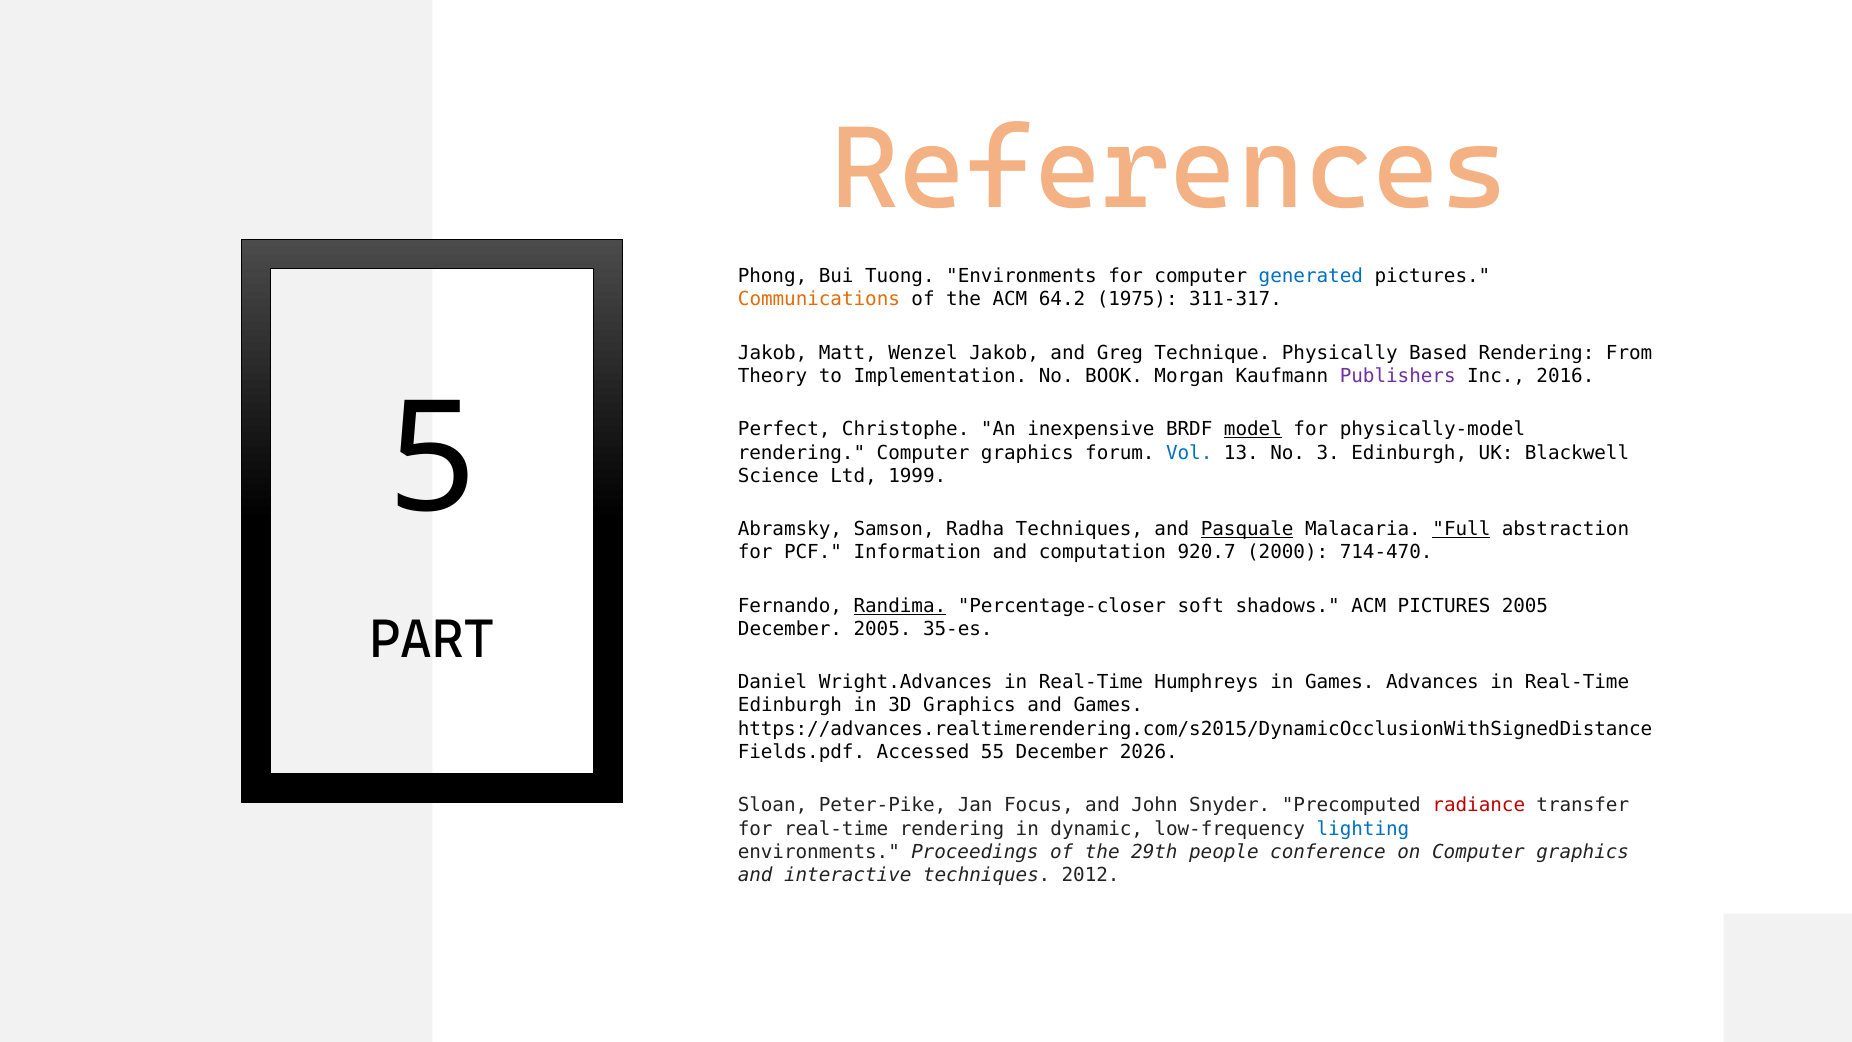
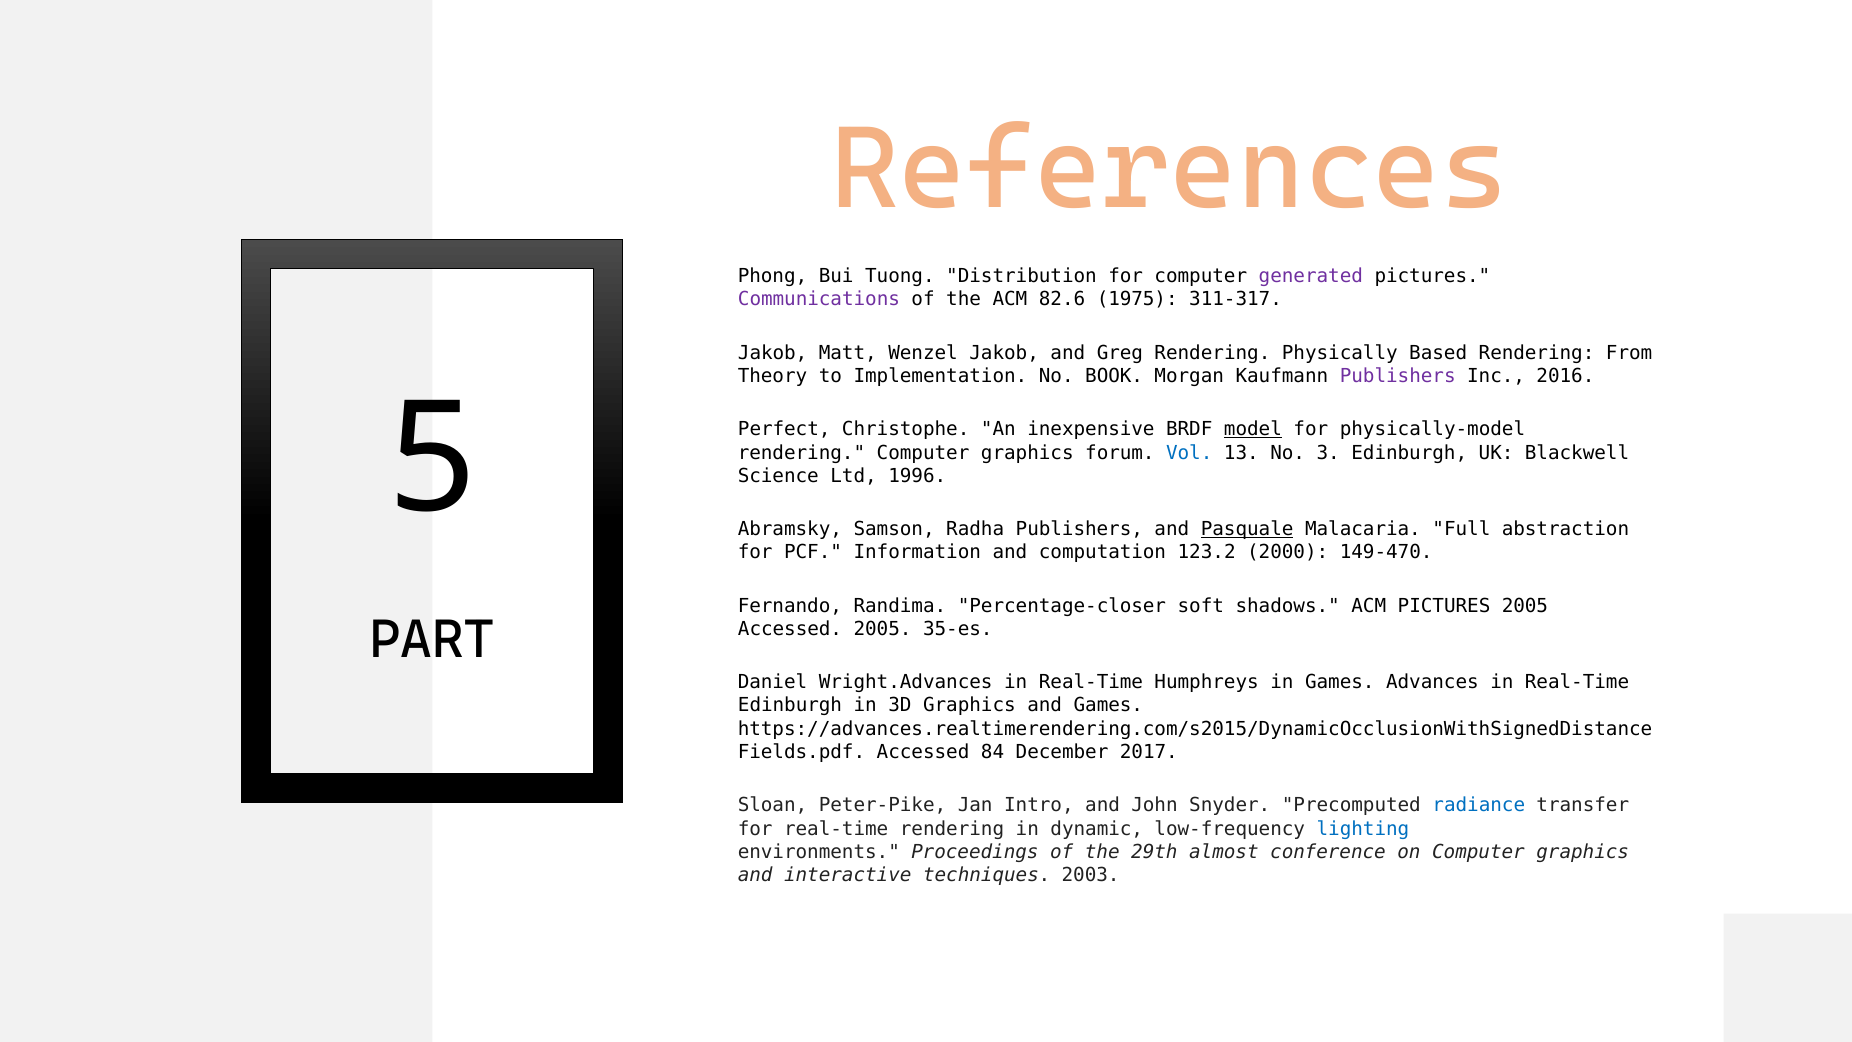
Tuong Environments: Environments -> Distribution (1022, 276)
generated colour: blue -> purple (1311, 276)
Communications colour: orange -> purple (819, 299)
64.2: 64.2 -> 82.6 (1062, 299)
Greg Technique: Technique -> Rendering (1212, 353)
1999: 1999 -> 1996 (917, 476)
Radha Techniques: Techniques -> Publishers (1079, 529)
Full underline: present -> none (1461, 529)
920.7: 920.7 -> 123.2 (1207, 552)
714-470: 714-470 -> 149-470 (1386, 552)
Randima underline: present -> none (900, 606)
December: December -> Accessed (790, 629)
55: 55 -> 84 (993, 752)
2026: 2026 -> 2017 (1149, 752)
Focus: Focus -> Intro (1039, 805)
radiance colour: red -> blue (1479, 805)
people: people -> almost (1224, 852)
2012: 2012 -> 2003 (1091, 875)
